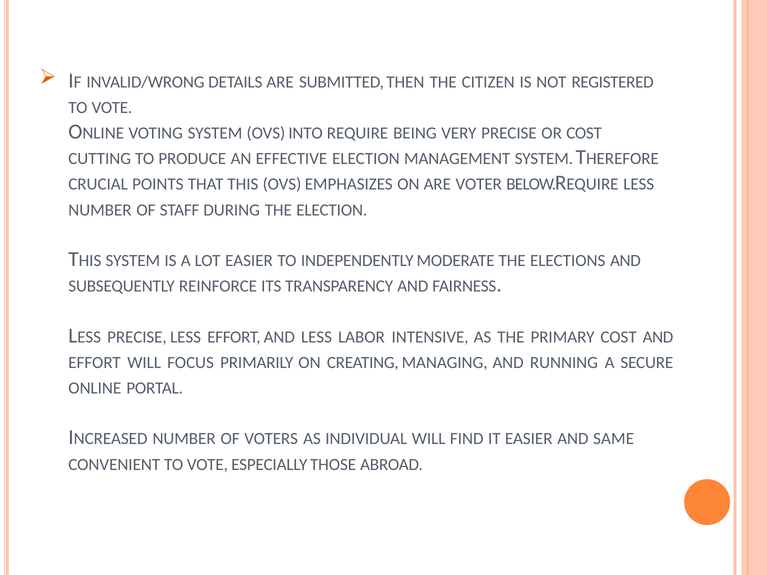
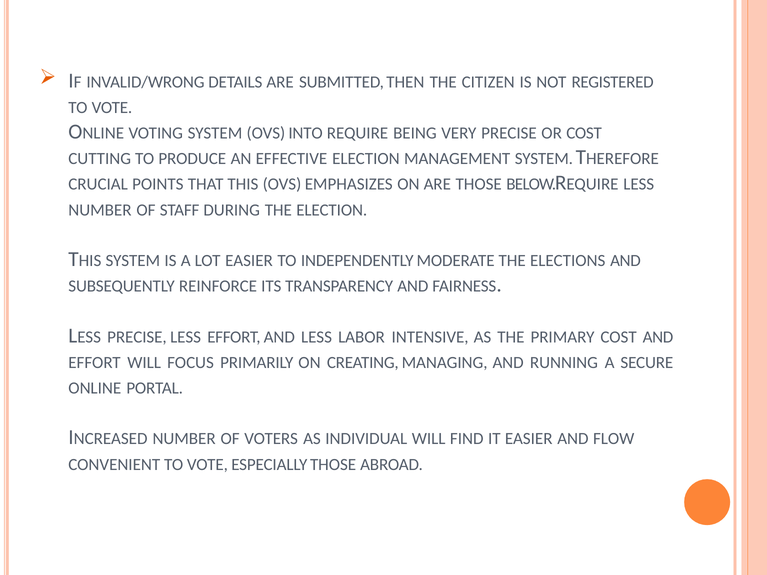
ARE VOTER: VOTER -> THOSE (479, 184)
SAME: SAME -> FLOW (614, 439)
